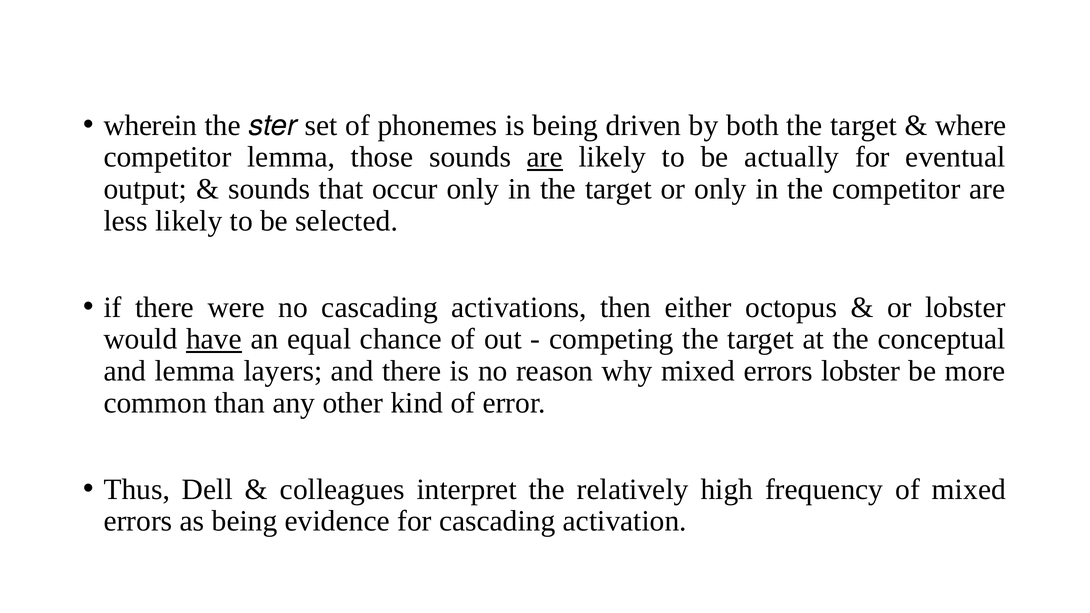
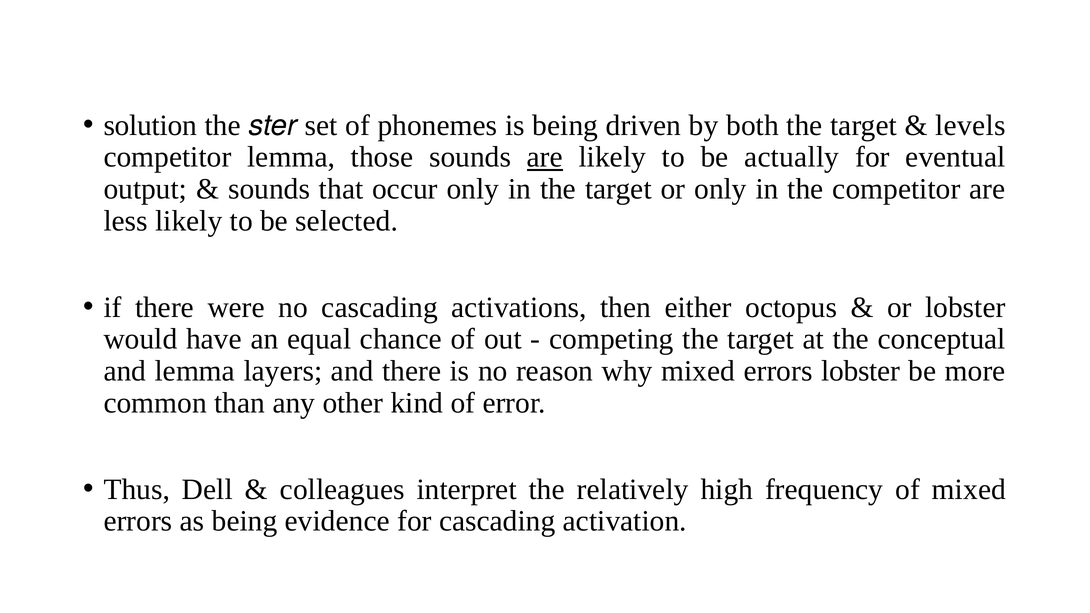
wherein: wherein -> solution (150, 125)
where: where -> levels (970, 125)
have underline: present -> none (214, 339)
